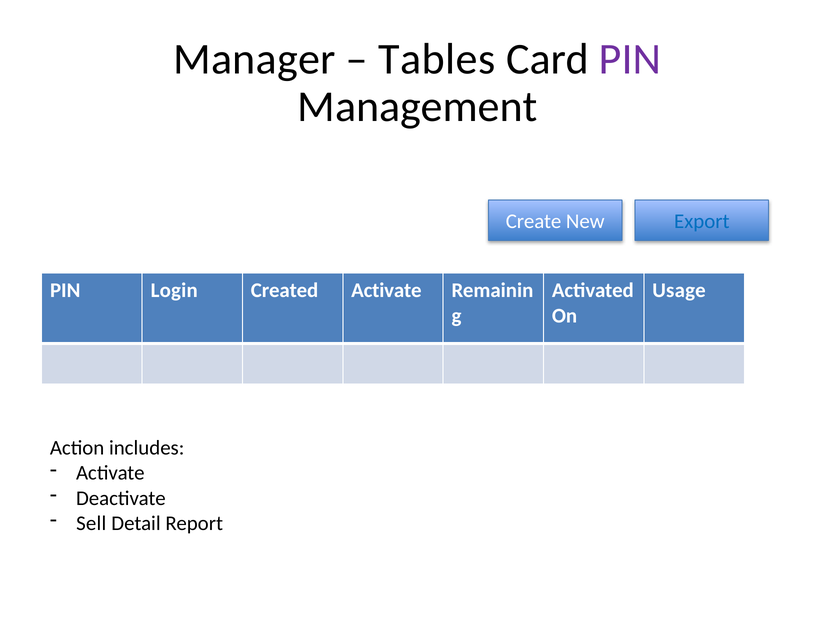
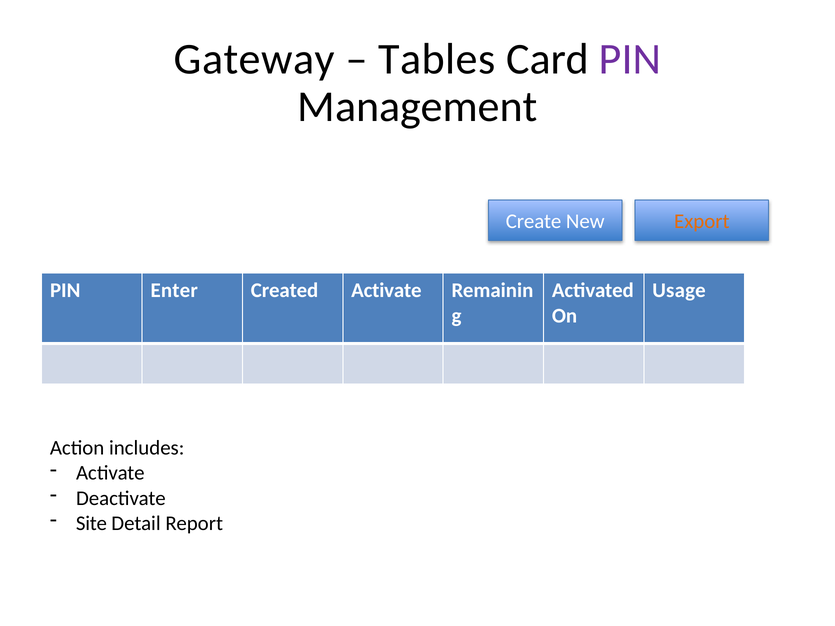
Manager: Manager -> Gateway (254, 59)
Export colour: blue -> orange (702, 222)
Login: Login -> Enter (174, 290)
Sell: Sell -> Site (91, 523)
